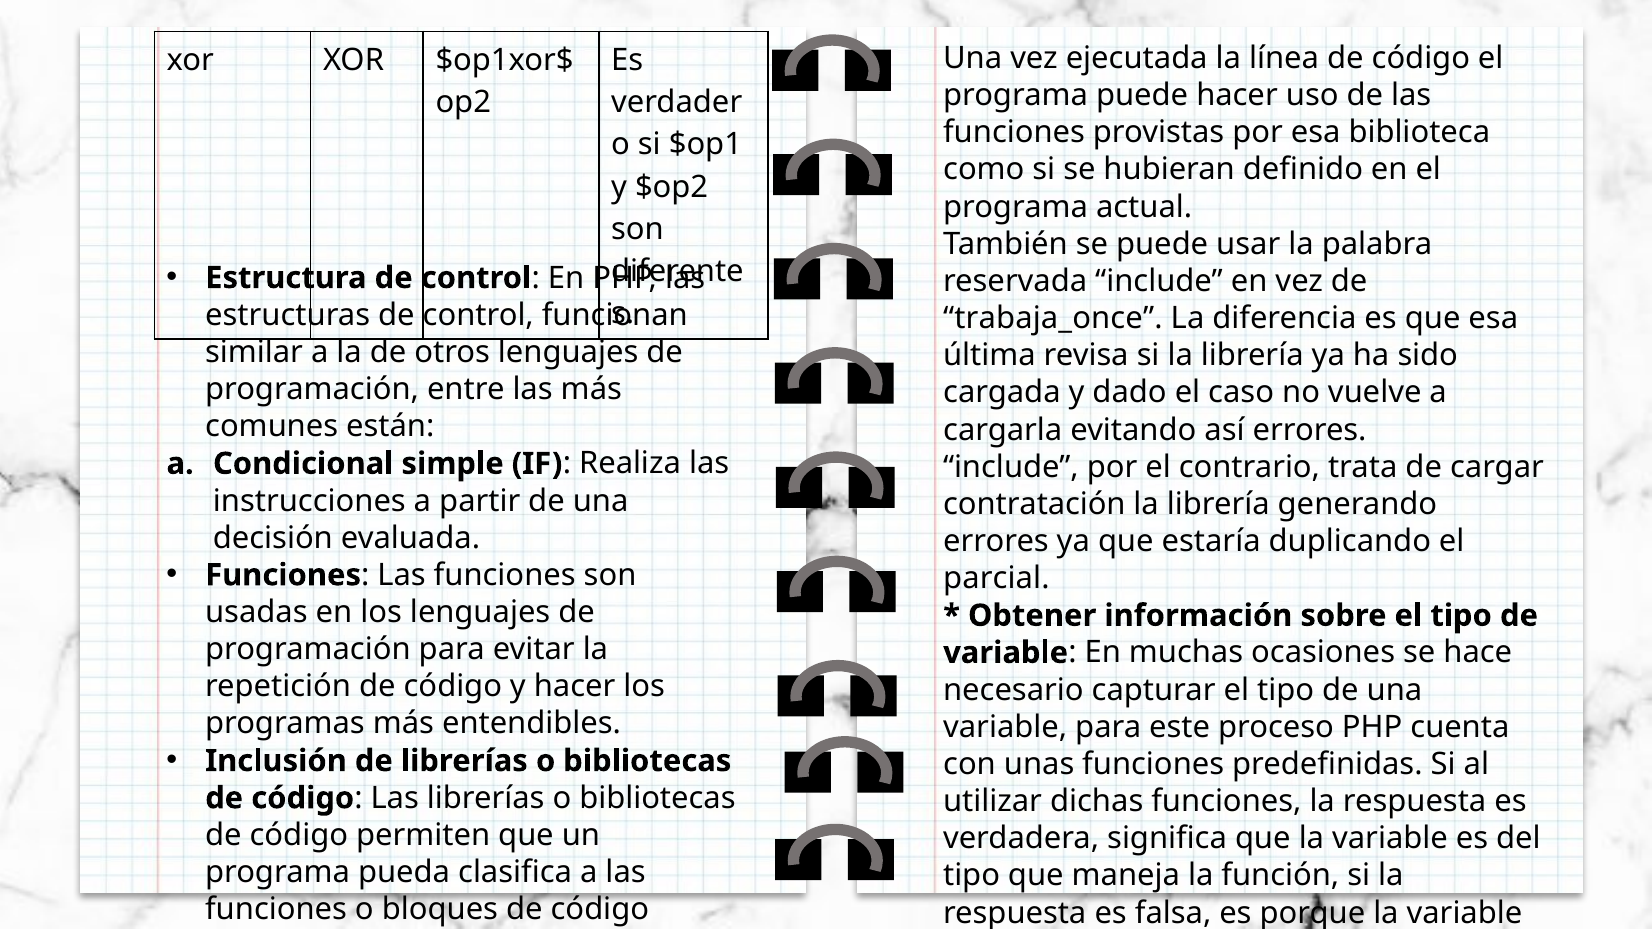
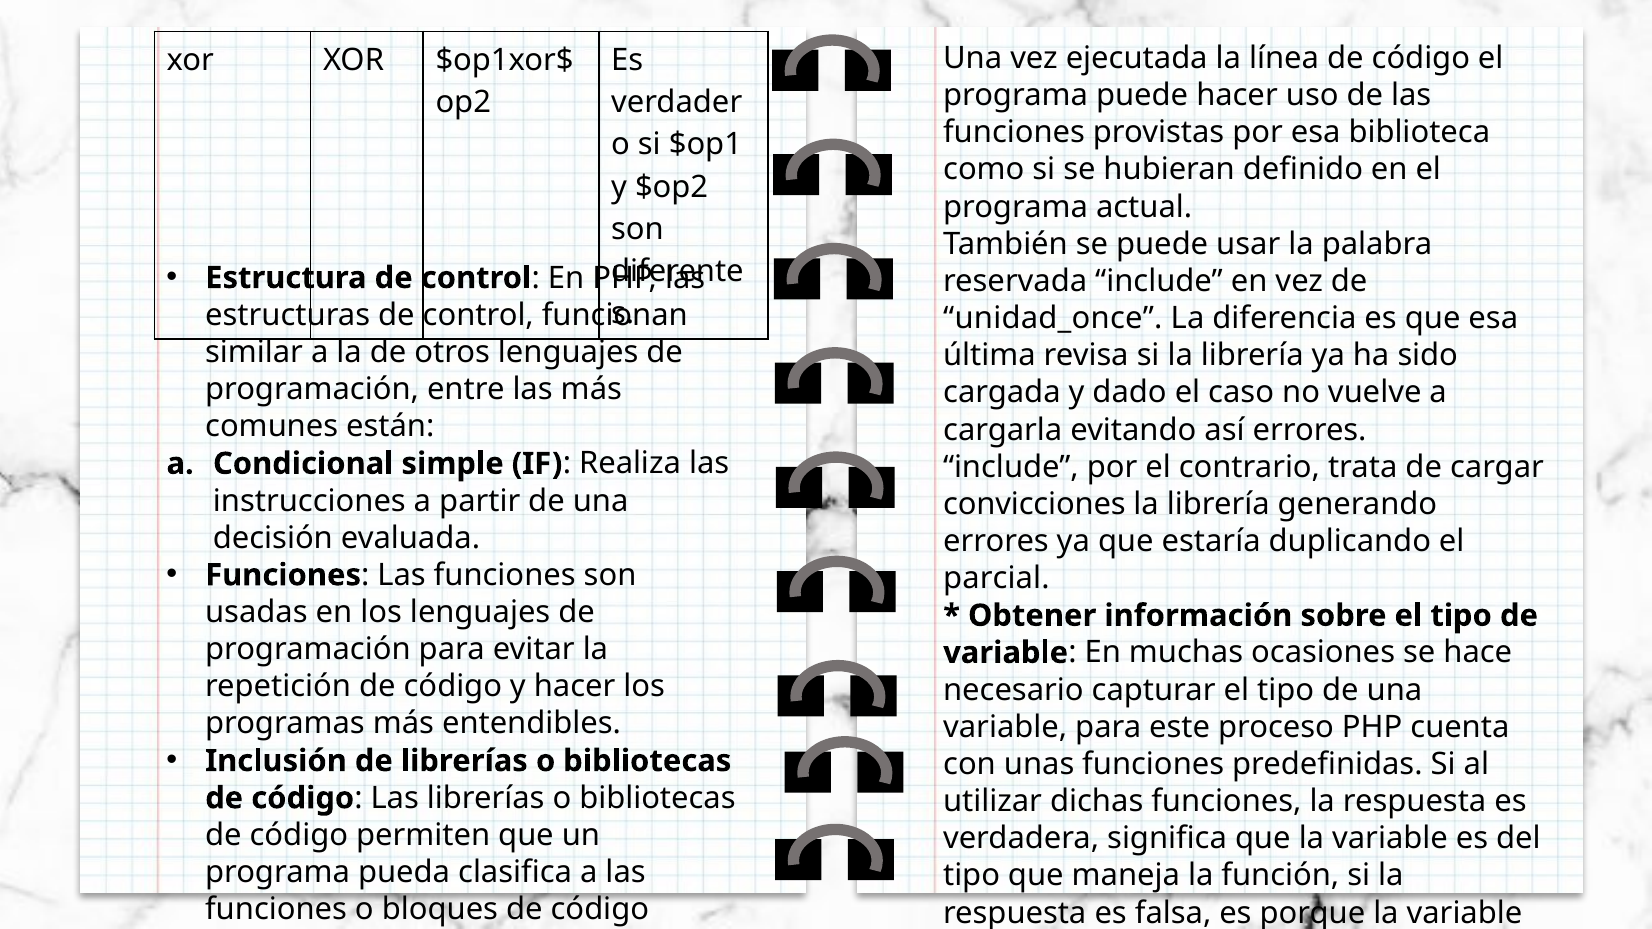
trabaja_once: trabaja_once -> unidad_once (1053, 318)
contratación: contratación -> convicciones (1034, 504)
